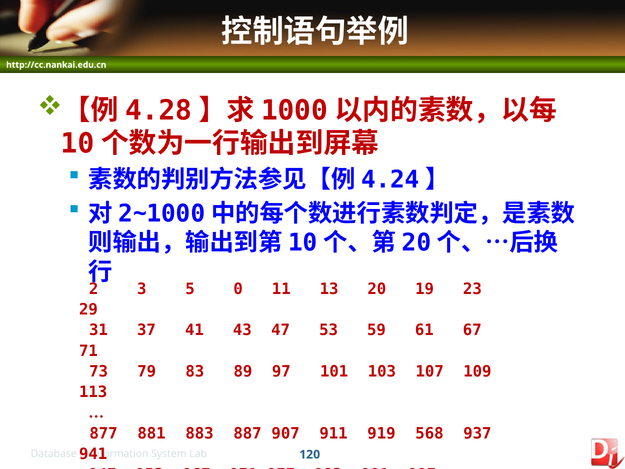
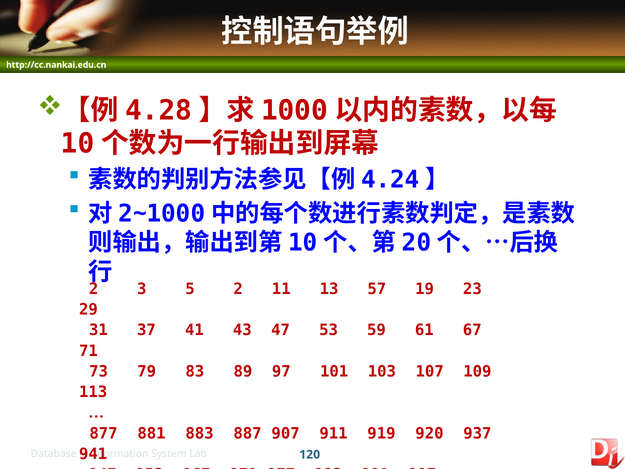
5 0: 0 -> 2 (238, 289)
20: 20 -> 57 (377, 289)
568: 568 -> 920 (429, 433)
